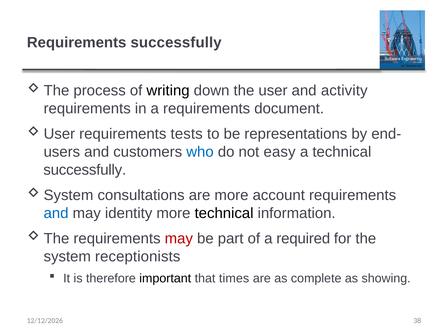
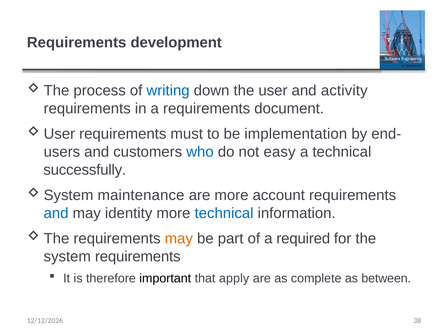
Requirements successfully: successfully -> development (176, 42)
writing colour: black -> blue (168, 91)
tests: tests -> must (187, 134)
representations: representations -> implementation (296, 134)
consultations: consultations -> maintenance (141, 195)
technical colour: black -> blue (224, 213)
may colour: red -> orange (179, 238)
system receptionists: receptionists -> requirements (138, 256)
times: times -> apply (234, 278)
showing: showing -> between (386, 278)
